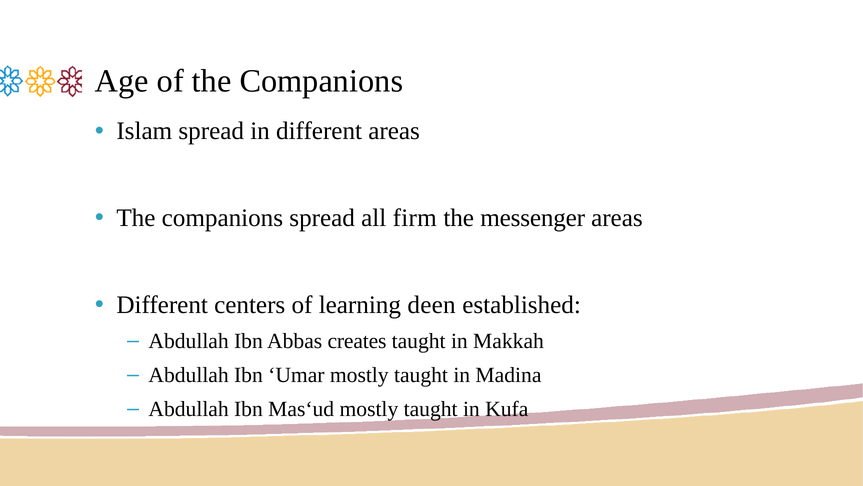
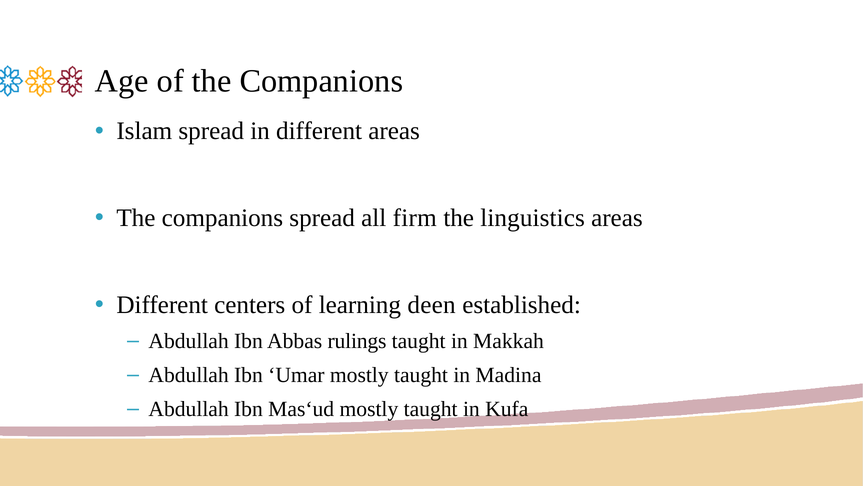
messenger: messenger -> linguistics (533, 218)
creates: creates -> rulings (357, 341)
